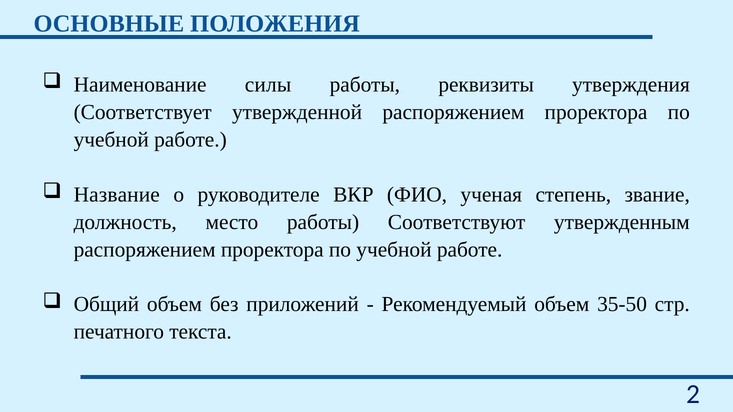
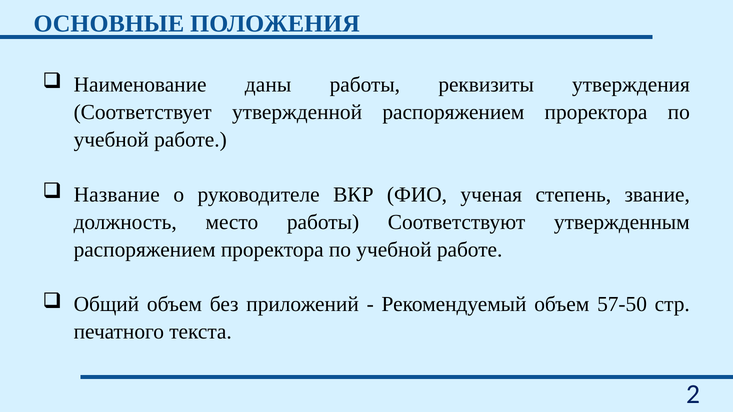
силы: силы -> даны (268, 85)
35-50: 35-50 -> 57-50 (622, 305)
